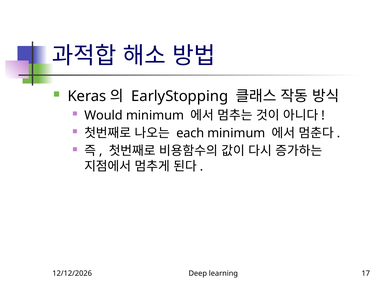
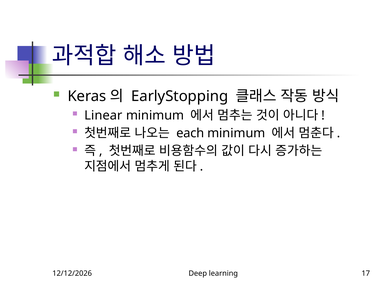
Would: Would -> Linear (103, 115)
